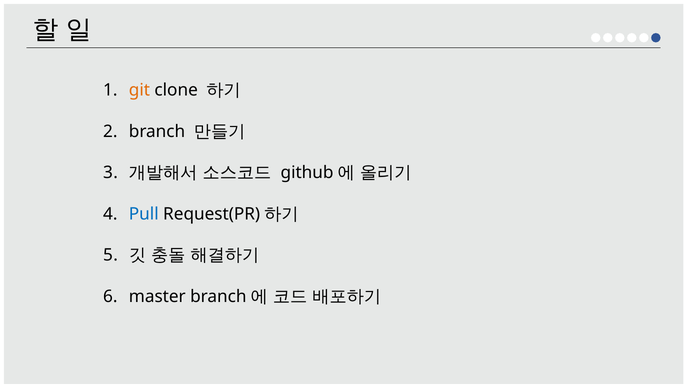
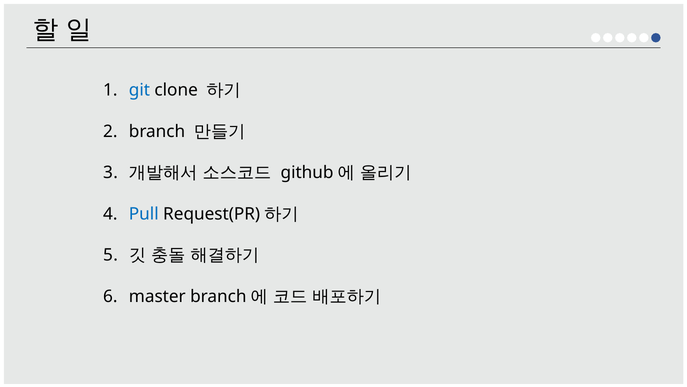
git colour: orange -> blue (139, 90)
